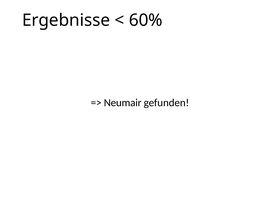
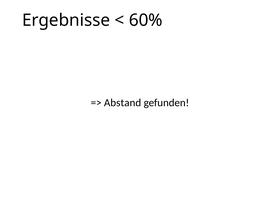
Neumair: Neumair -> Abstand (123, 103)
